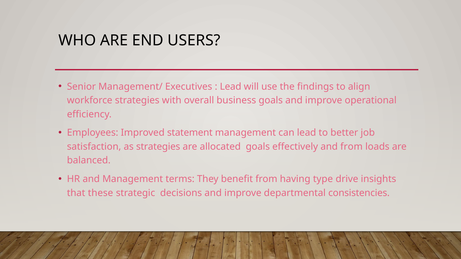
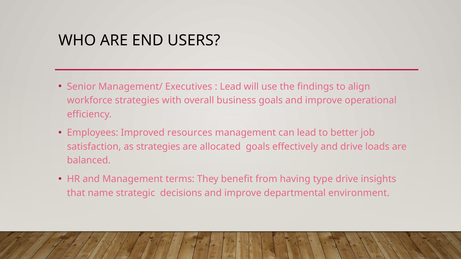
statement: statement -> resources (190, 133)
and from: from -> drive (352, 147)
these: these -> name (101, 193)
consistencies: consistencies -> environment (359, 193)
